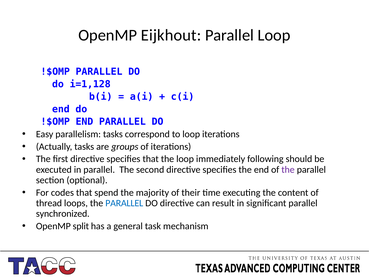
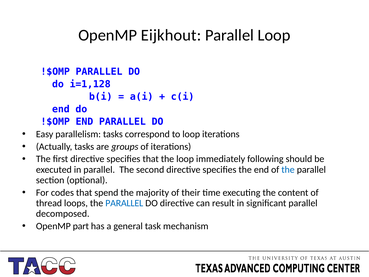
the colour: purple -> blue (288, 169)
synchronized: synchronized -> decomposed (63, 213)
split: split -> part (81, 226)
